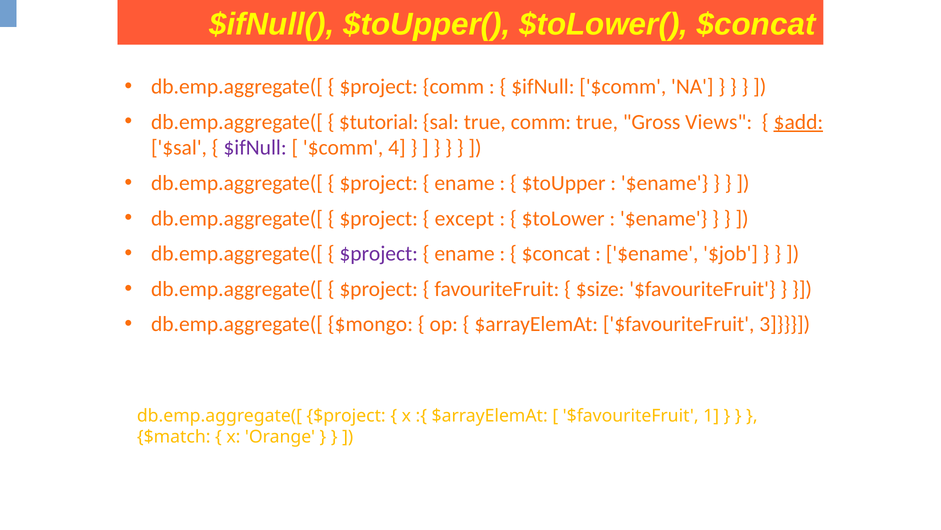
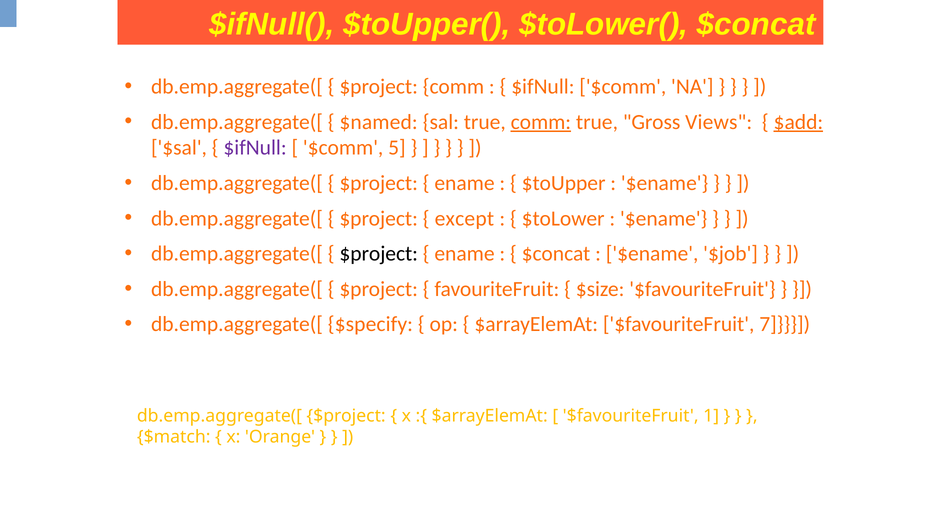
$tutorial: $tutorial -> $named (379, 122)
comm underline: none -> present (541, 122)
4: 4 -> 5 (397, 148)
$project colour: purple -> black (379, 253)
$mongo: $mongo -> $specify (370, 324)
3: 3 -> 7 (785, 324)
